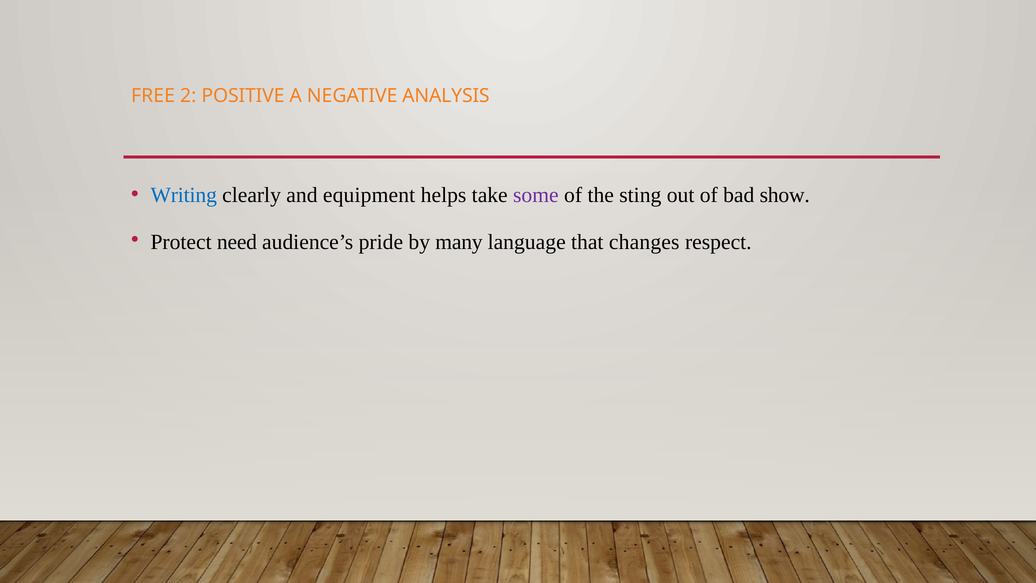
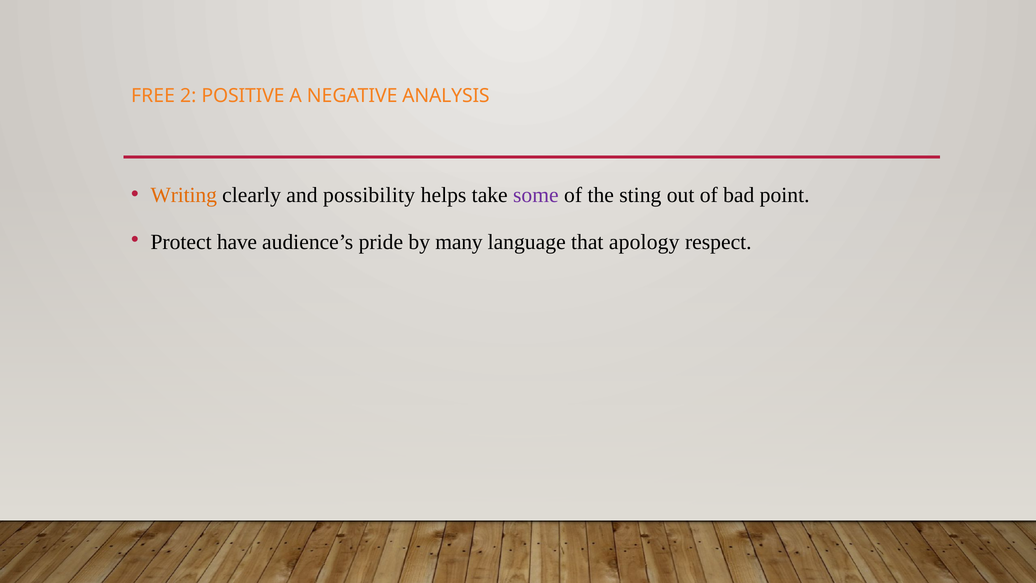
Writing colour: blue -> orange (184, 195)
equipment: equipment -> possibility (369, 195)
show: show -> point (785, 195)
need: need -> have (237, 242)
changes: changes -> apology (644, 242)
